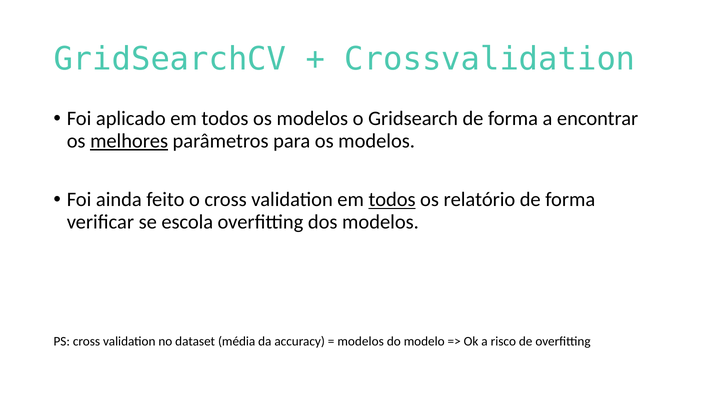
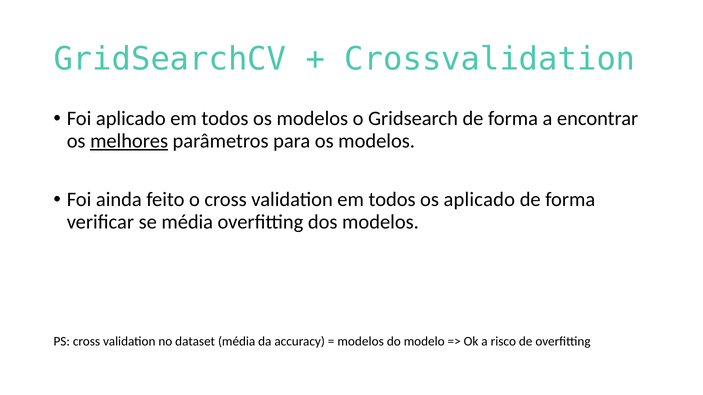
todos underline: present -> none (392, 200)
os relatório: relatório -> aplicado (479, 200)
se escola: escola -> média (187, 222)
